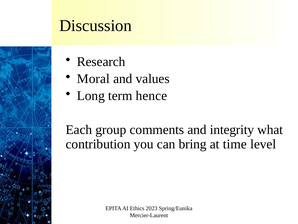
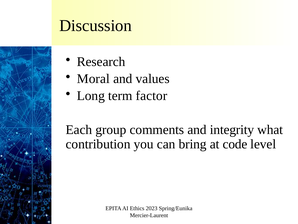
hence: hence -> factor (151, 96)
time: time -> code (235, 144)
